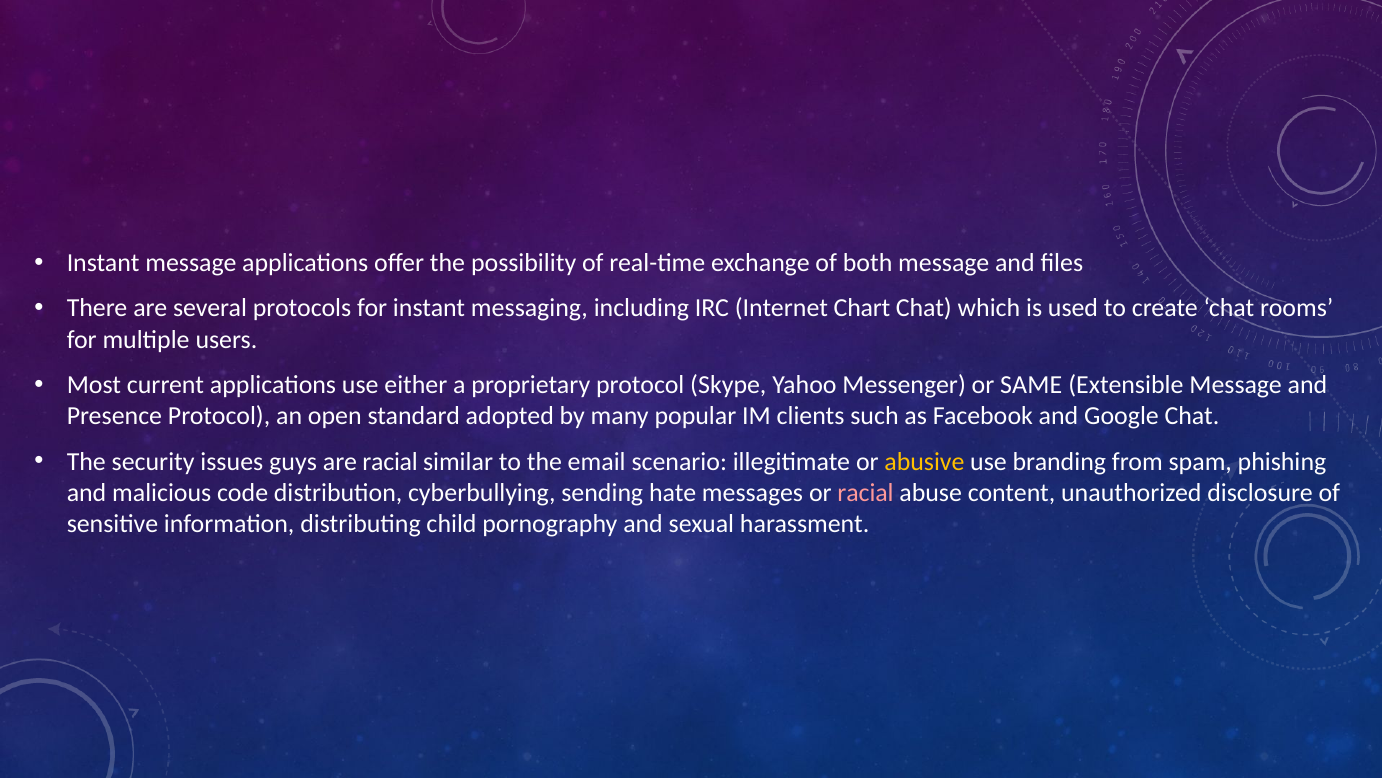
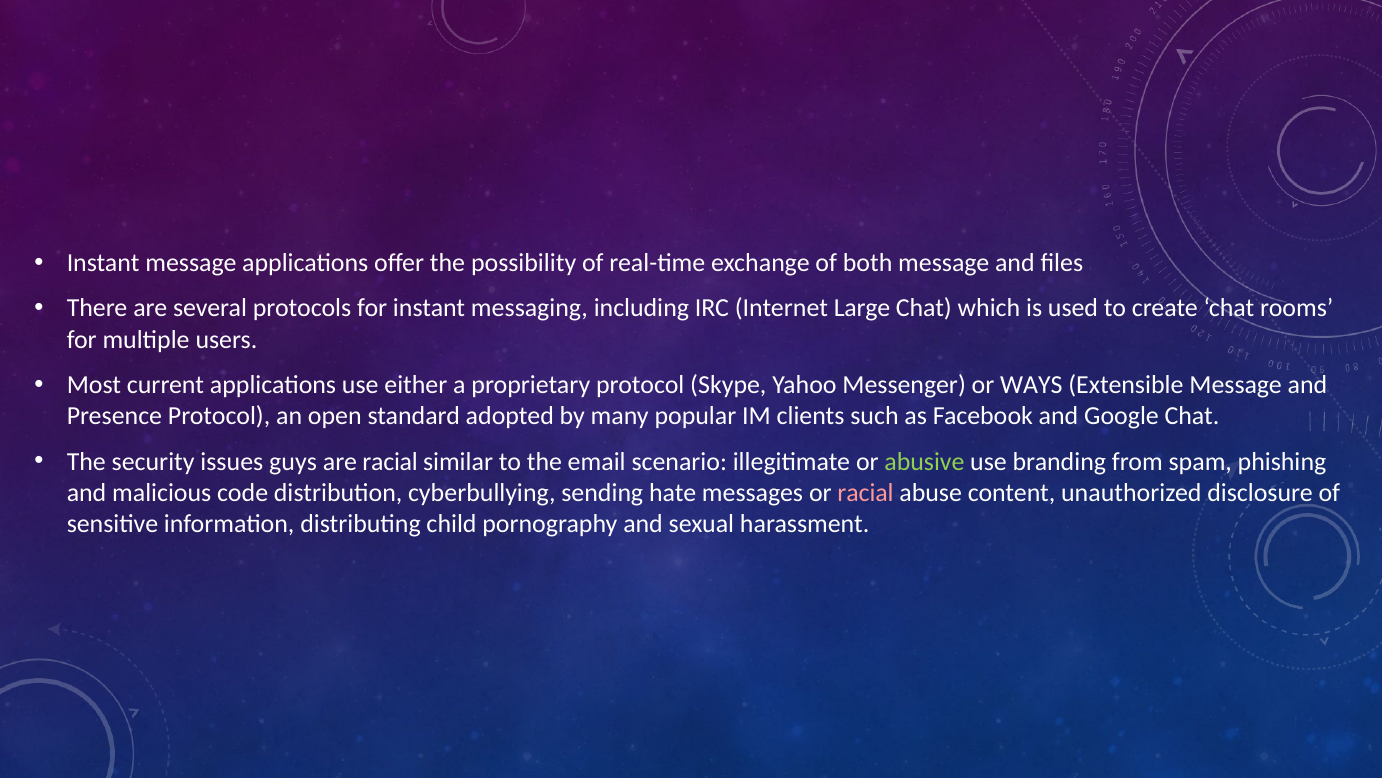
Chart: Chart -> Large (862, 308)
SAME: SAME -> WAYS (1031, 385)
abusive colour: yellow -> light green (924, 461)
